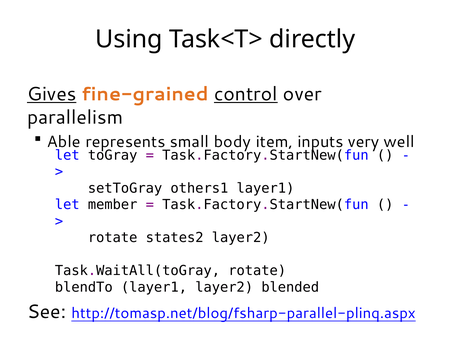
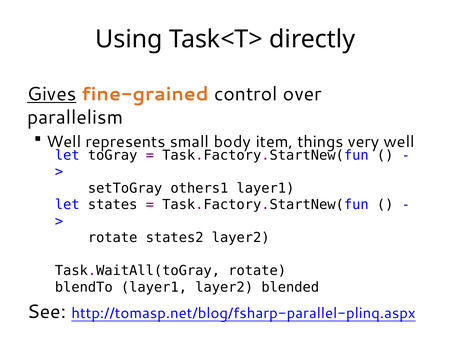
control underline: present -> none (246, 94)
Able: Able -> Well (64, 142)
inputs: inputs -> things (321, 142)
member: member -> states (113, 204)
